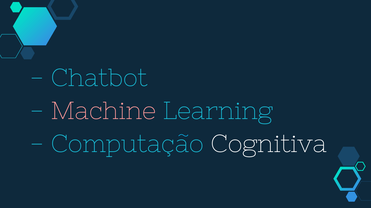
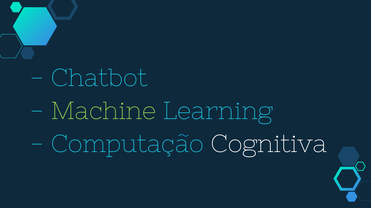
Machine colour: pink -> light green (103, 111)
